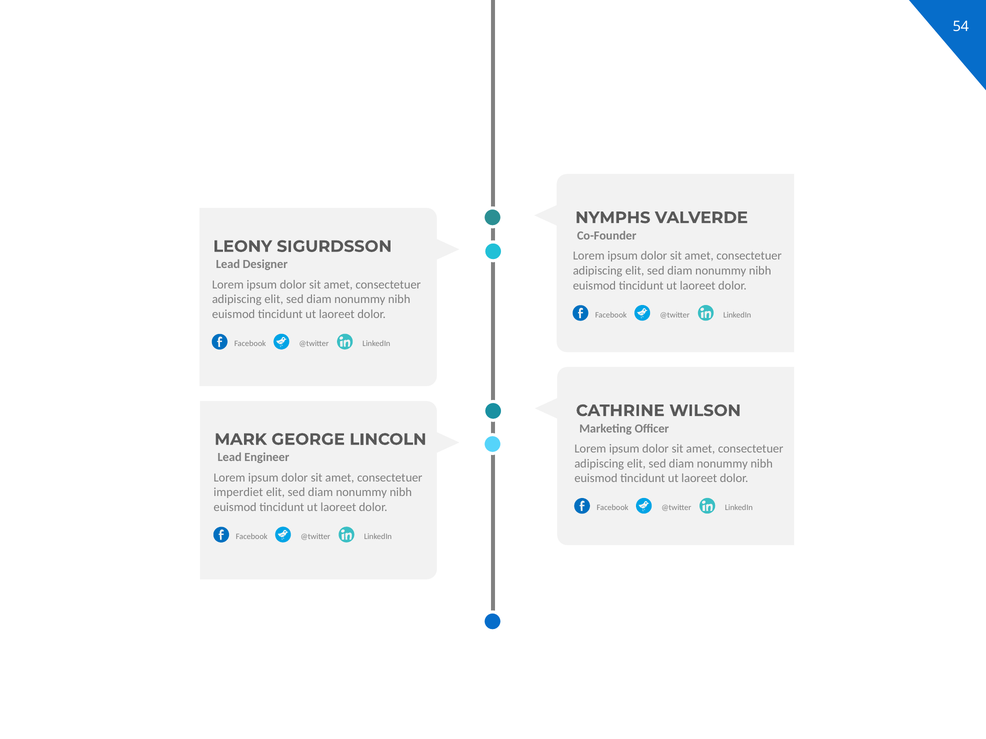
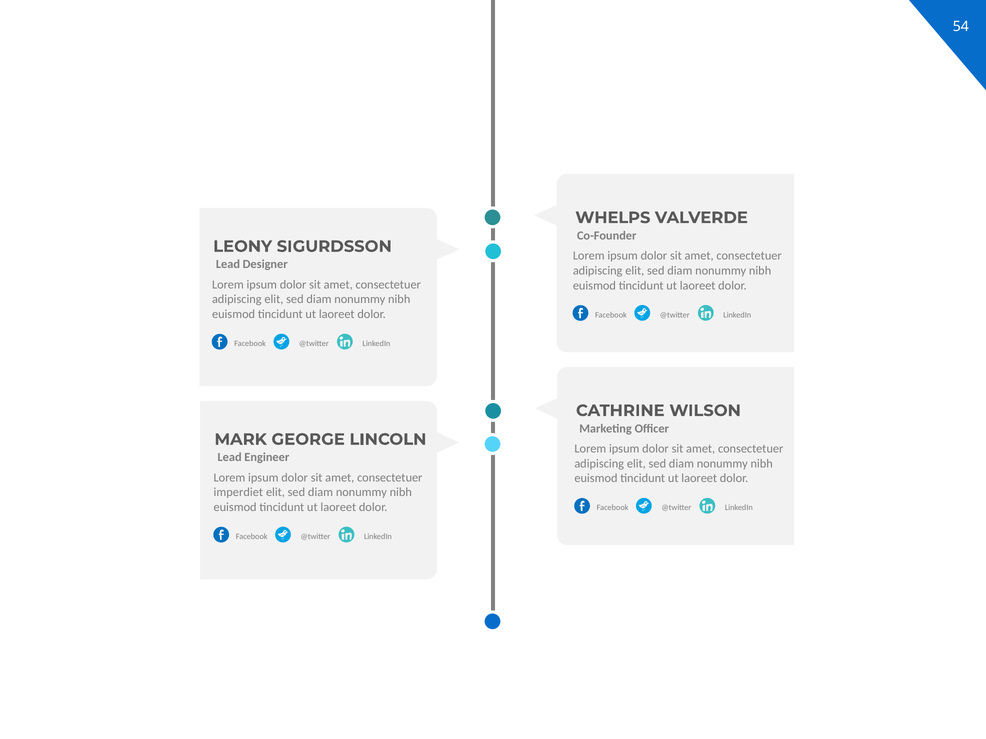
NYMPHS: NYMPHS -> WHELPS (613, 218)
